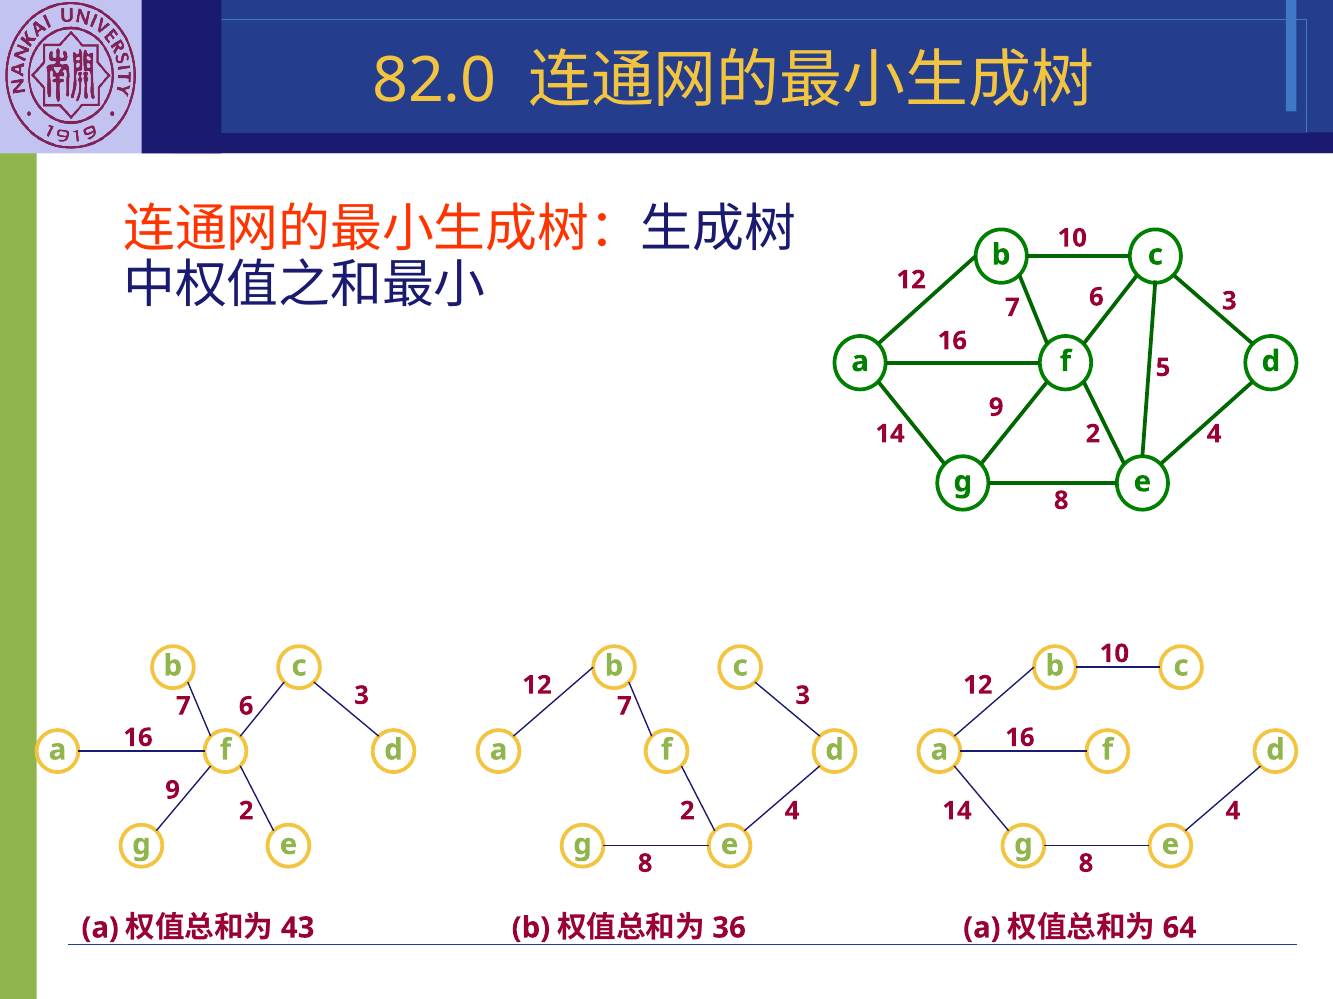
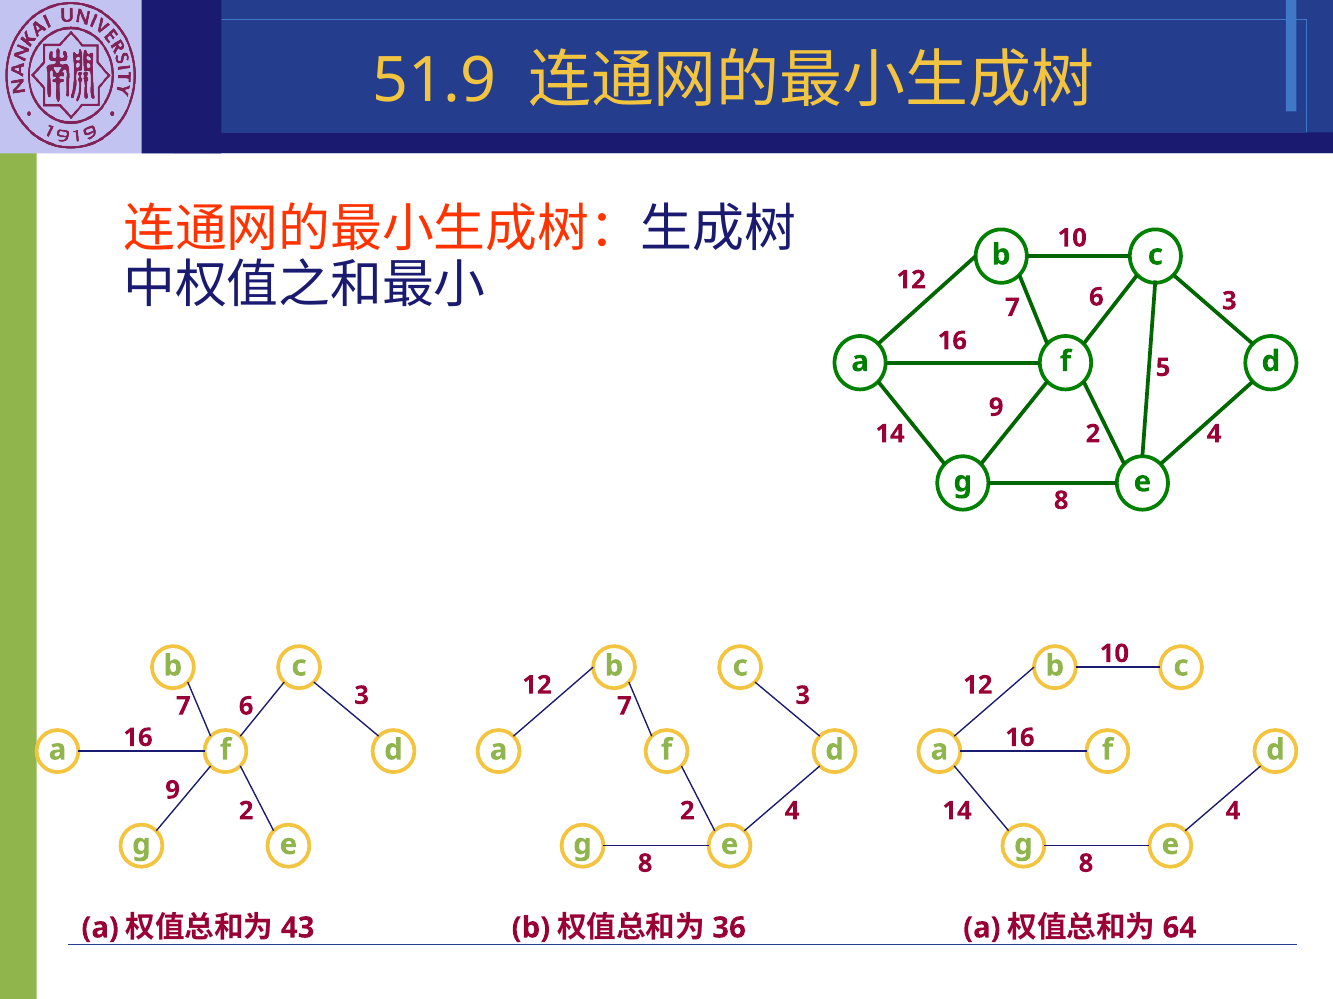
82.0: 82.0 -> 51.9 (434, 81)
